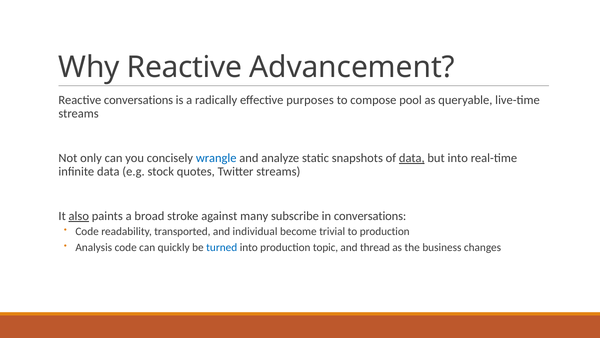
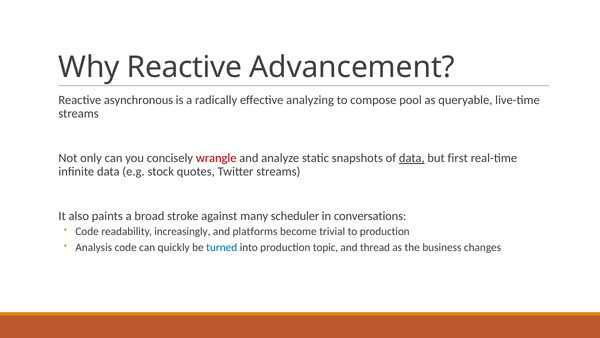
Reactive conversations: conversations -> asynchronous (139, 100)
purposes: purposes -> analyzing (310, 100)
wrangle colour: blue -> red (216, 158)
but into: into -> first (458, 158)
also underline: present -> none (79, 216)
subscribe: subscribe -> scheduler (295, 216)
transported: transported -> increasingly (182, 231)
individual: individual -> platforms (255, 231)
